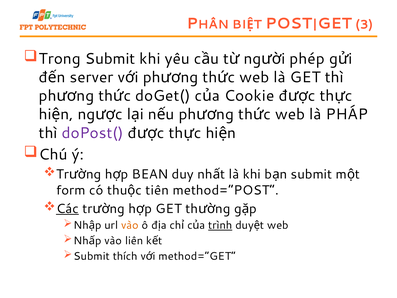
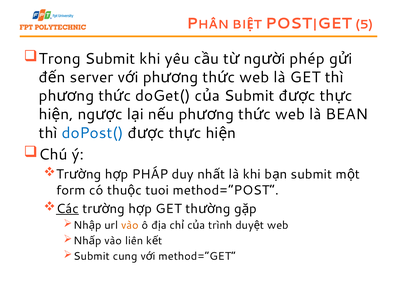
3: 3 -> 5 (364, 25)
Cookie: Cookie -> Submit (249, 96)
PHÁP: PHÁP -> BEAN (347, 114)
doPost( colour: purple -> blue (93, 133)
BEAN: BEAN -> PHÁP (150, 174)
tiên: tiên -> tuoi (157, 190)
trình underline: present -> none (220, 225)
thích: thích -> cung (125, 256)
